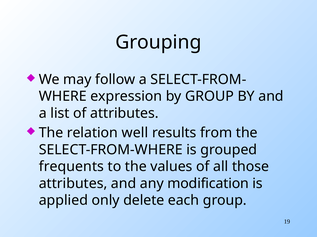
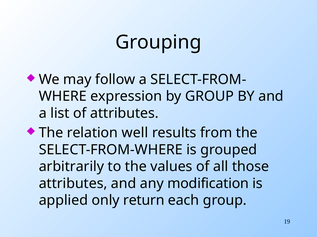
frequents: frequents -> arbitrarily (71, 167)
delete: delete -> return (144, 201)
